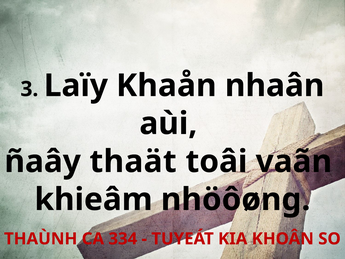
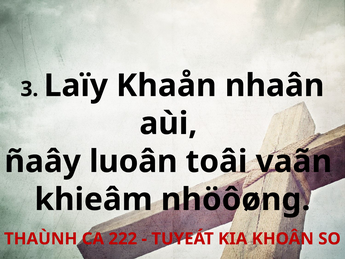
thaät: thaät -> luoân (133, 161)
334: 334 -> 222 (123, 239)
